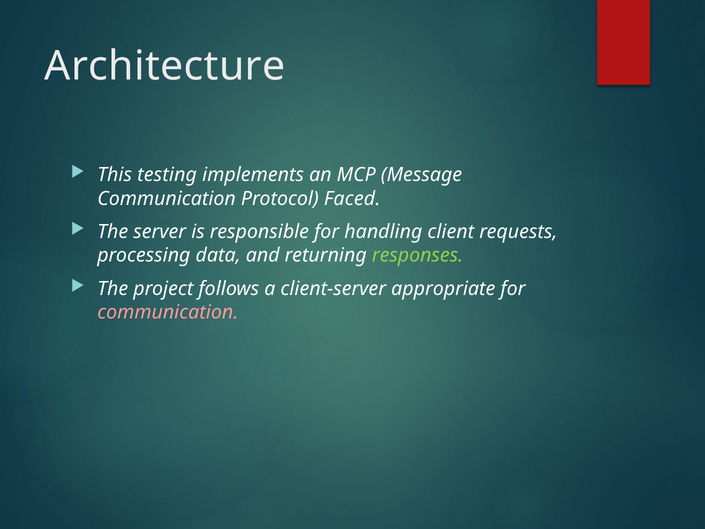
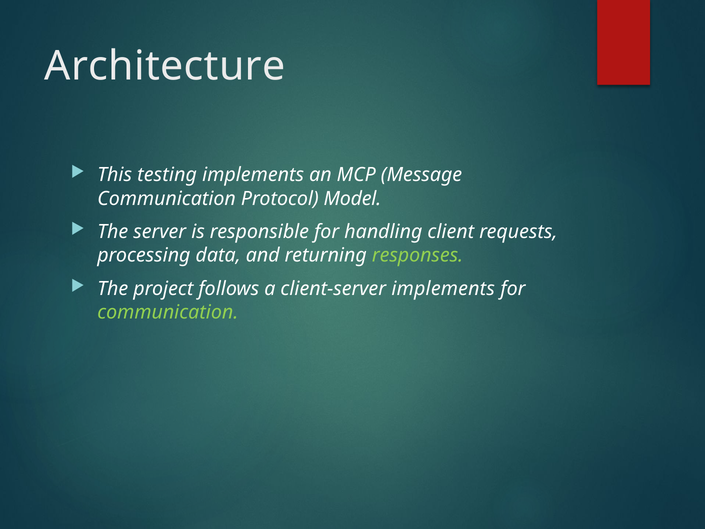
Faced: Faced -> Model (352, 198)
client-server appropriate: appropriate -> implements (443, 289)
communication colour: pink -> light green (168, 312)
